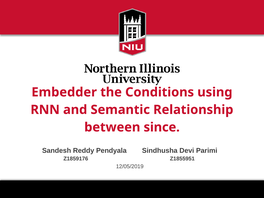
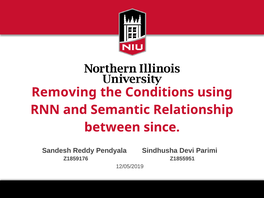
Embedder: Embedder -> Removing (64, 92)
